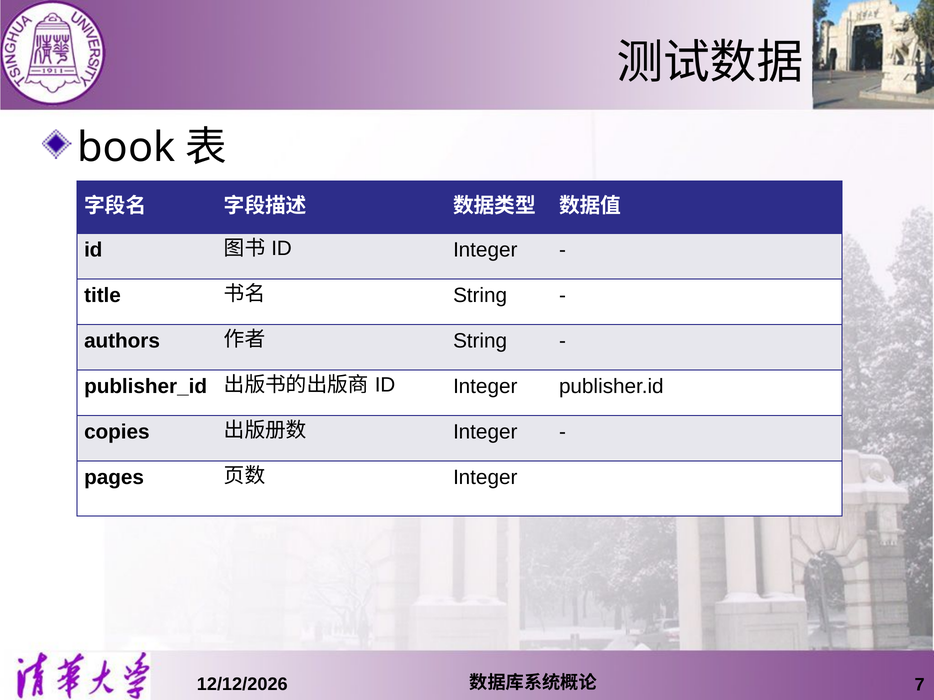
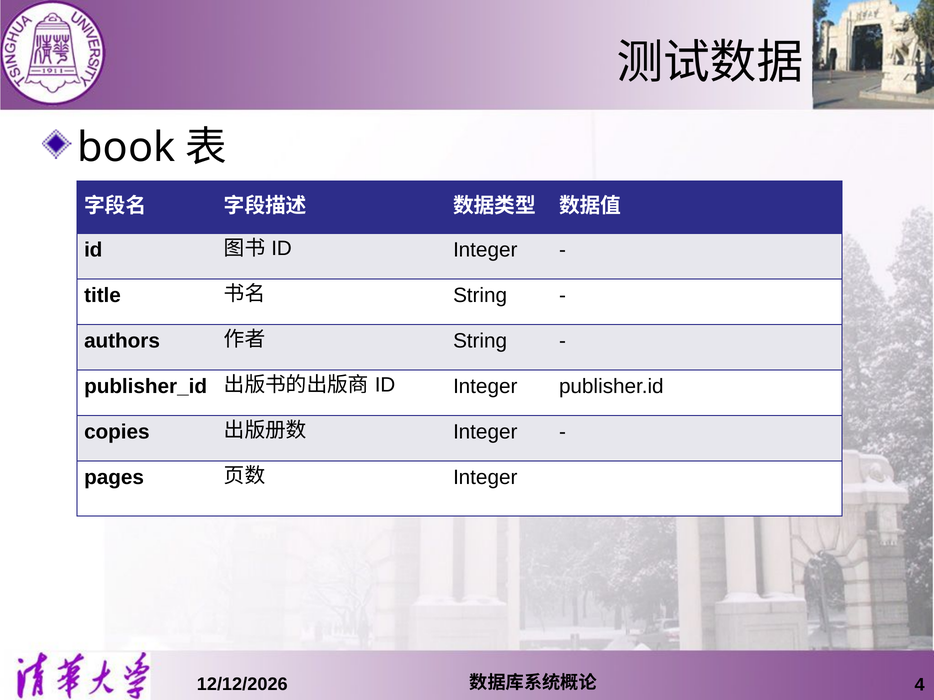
7: 7 -> 4 (920, 685)
